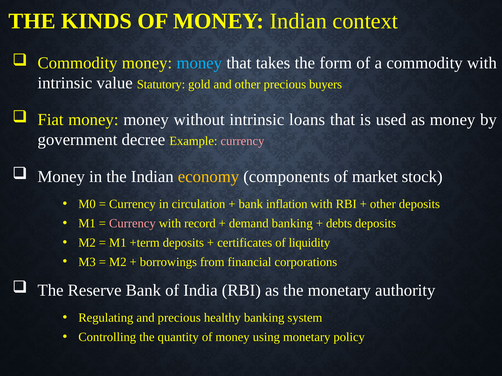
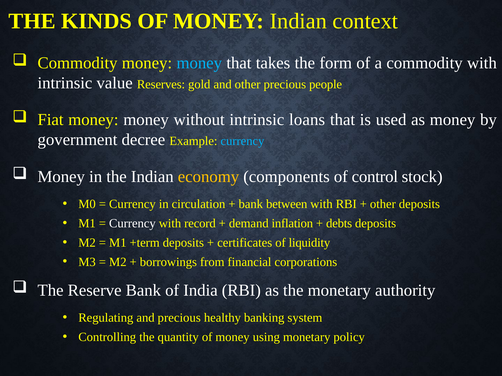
Statutory: Statutory -> Reserves (161, 84)
buyers: buyers -> people (326, 84)
currency colour: pink -> light blue (242, 141)
market: market -> control (375, 177)
inflation: inflation -> between (287, 204)
Currency colour: pink -> white (132, 224)
demand banking: banking -> inflation (292, 224)
